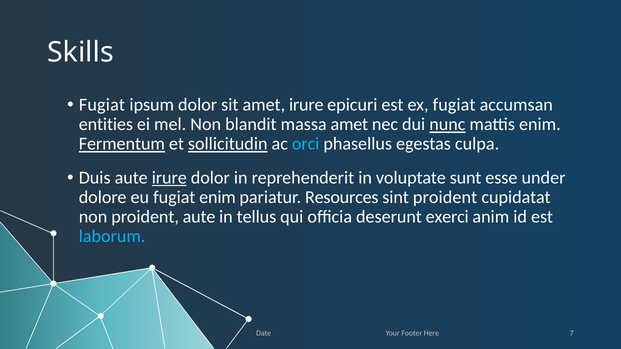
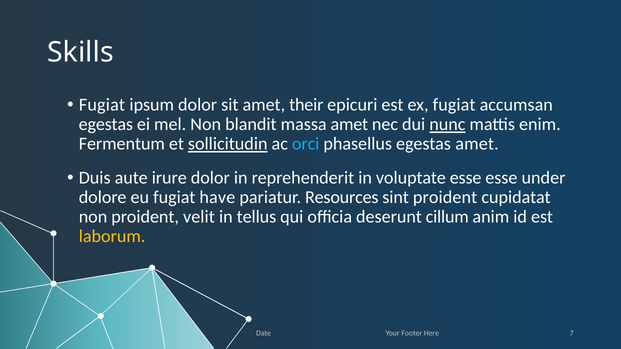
amet irure: irure -> their (306, 105)
entities: entities -> egestas (106, 125)
Fermentum underline: present -> none (122, 144)
egestas culpa: culpa -> amet (477, 144)
irure underline: present -> none (169, 178)
voluptate sunt: sunt -> esse (466, 178)
fugiat enim: enim -> have (217, 197)
proident aute: aute -> velit (199, 217)
exerci: exerci -> cillum (447, 217)
laborum colour: light blue -> yellow (112, 237)
